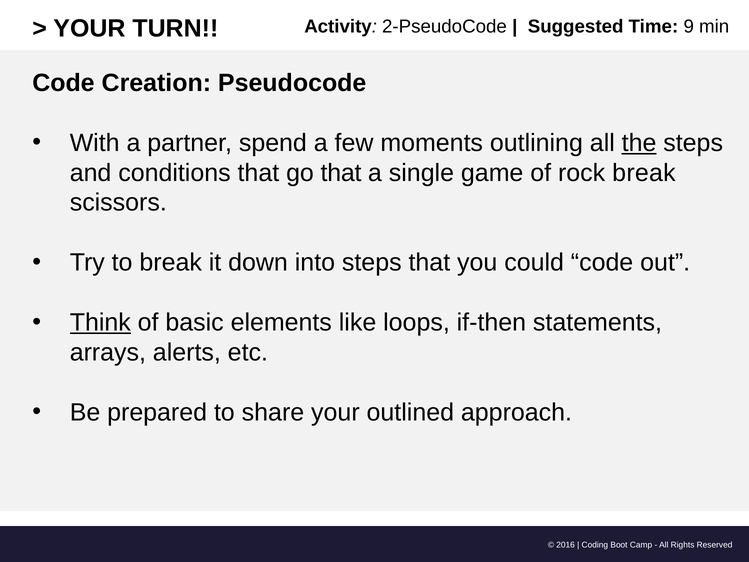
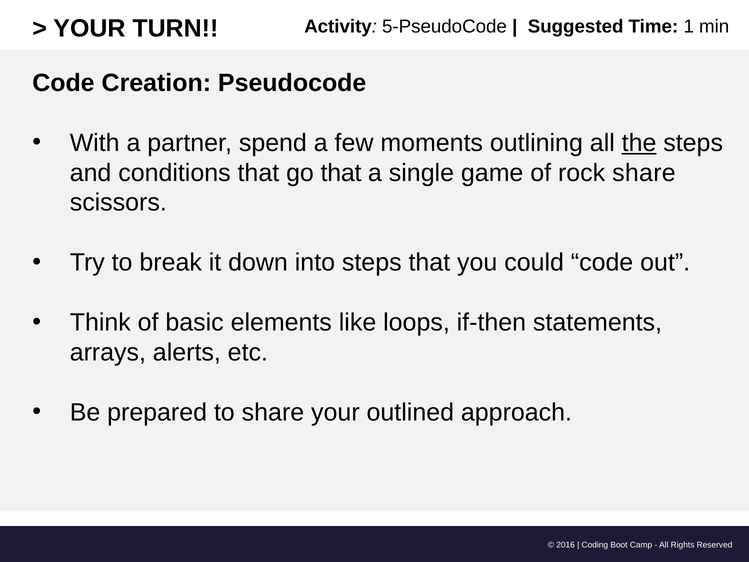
2-PseudoCode: 2-PseudoCode -> 5-PseudoCode (444, 26)
9: 9 -> 1 (689, 26)
rock break: break -> share (644, 173)
Think underline: present -> none (100, 322)
